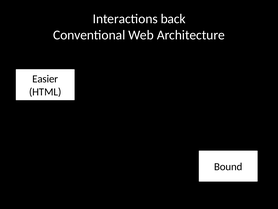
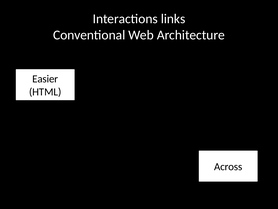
back: back -> links (173, 19)
Bound: Bound -> Across (228, 166)
